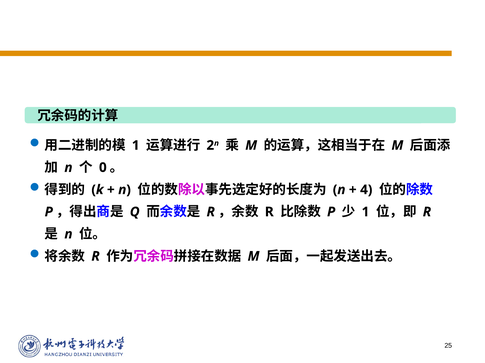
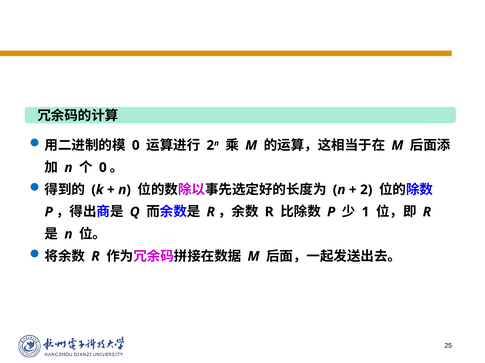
1: 1 -> 0 (136, 146)
4: 4 -> 2 (366, 190)
